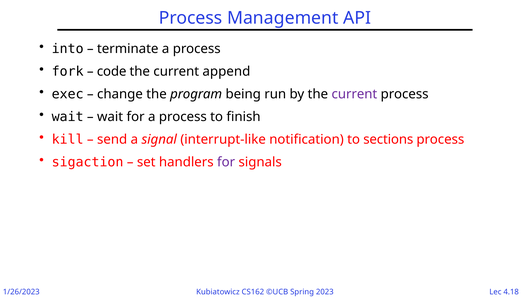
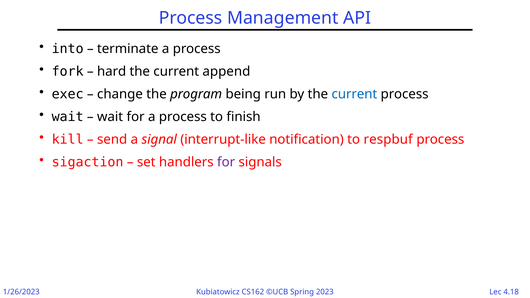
code: code -> hard (112, 71)
current colour: purple -> blue (354, 94)
sections: sections -> respbuf (388, 140)
